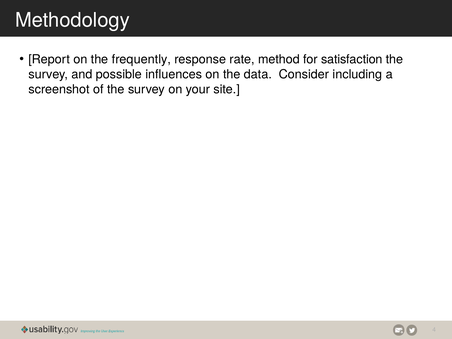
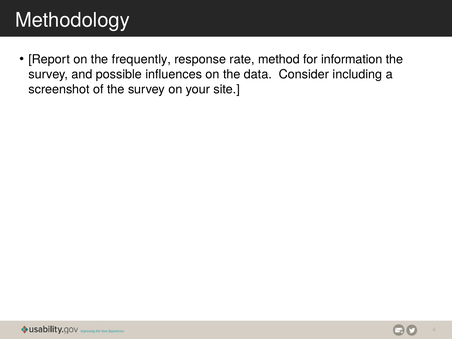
satisfaction: satisfaction -> information (352, 59)
